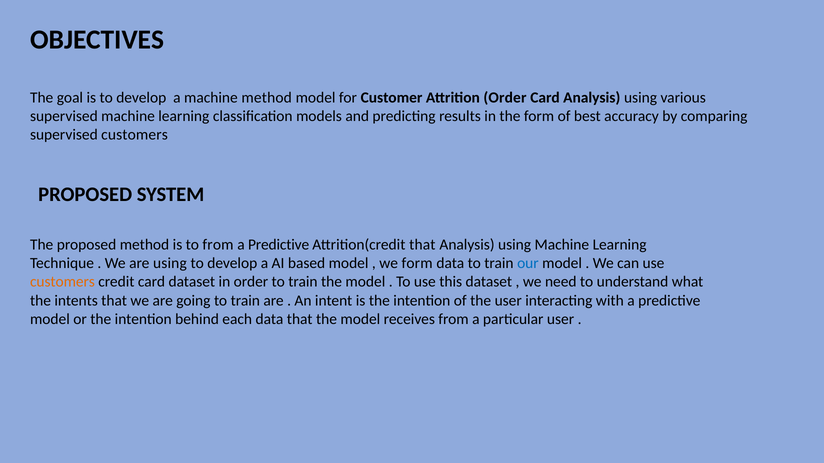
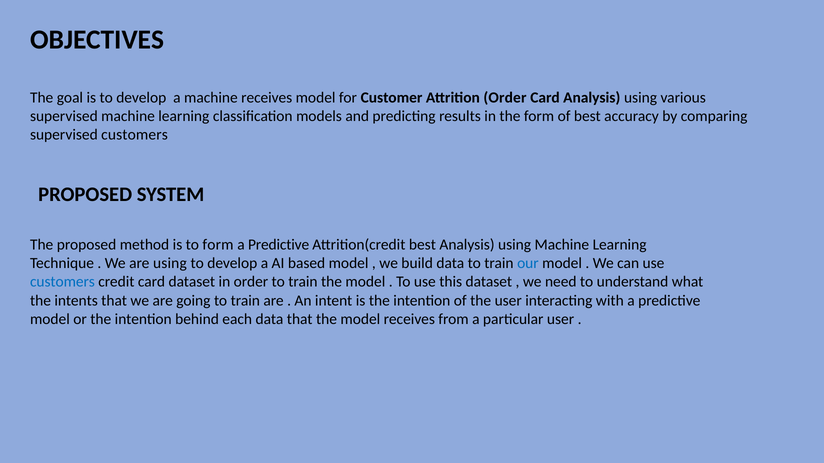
machine method: method -> receives (267, 98)
to from: from -> form (218, 245)
Attrition(credit that: that -> best (422, 245)
we form: form -> build (417, 264)
customers colour: orange -> blue (62, 282)
